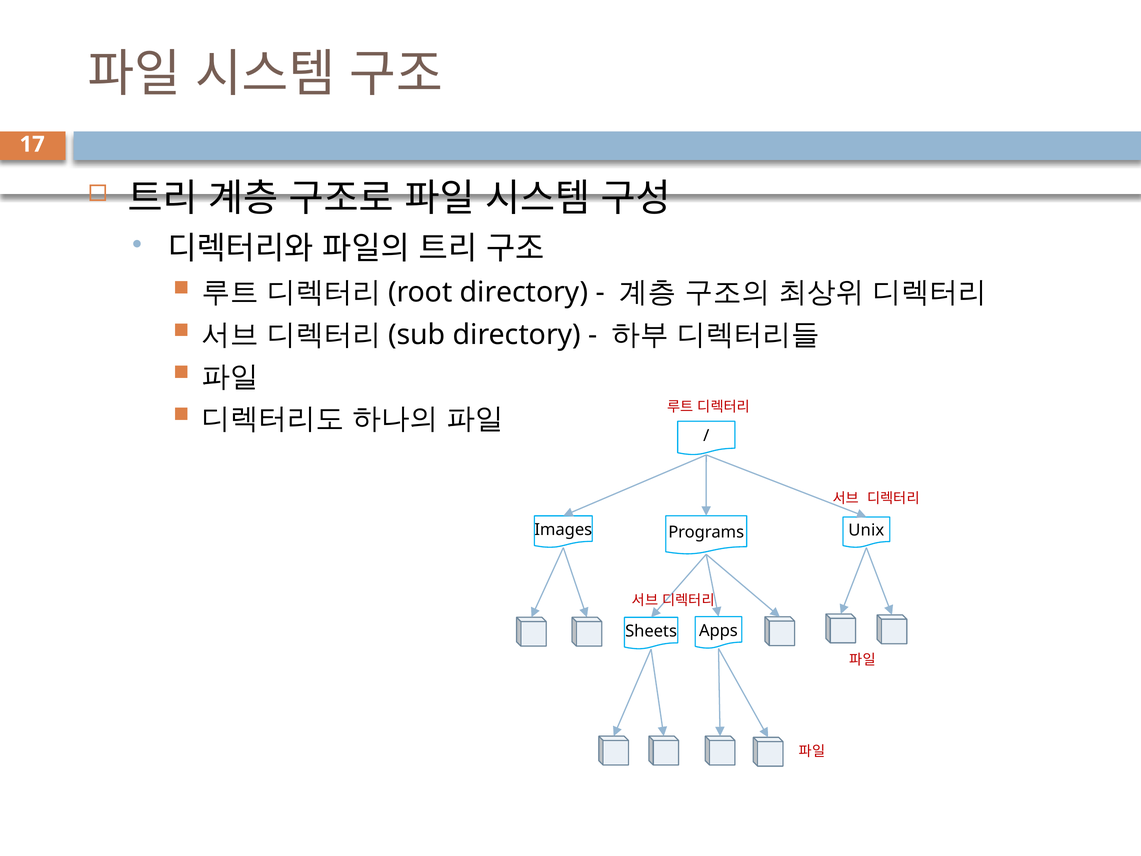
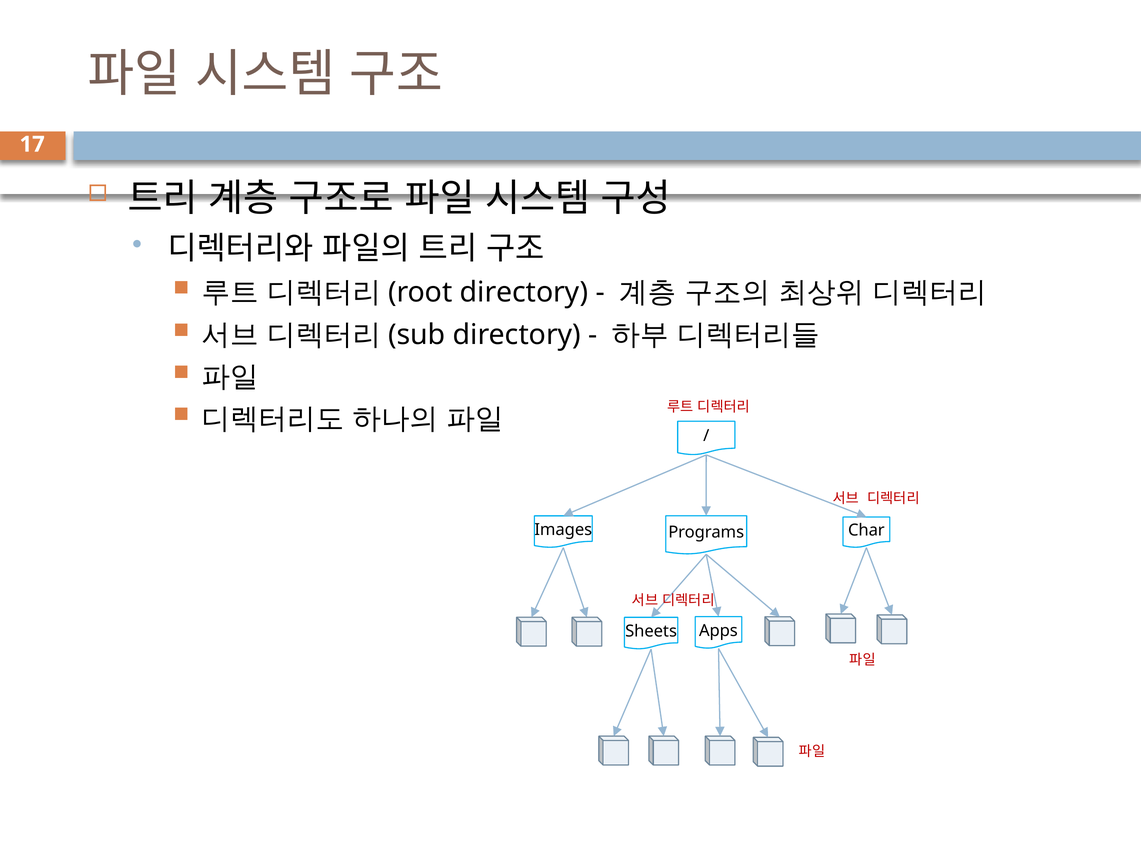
Unix: Unix -> Char (866, 530)
